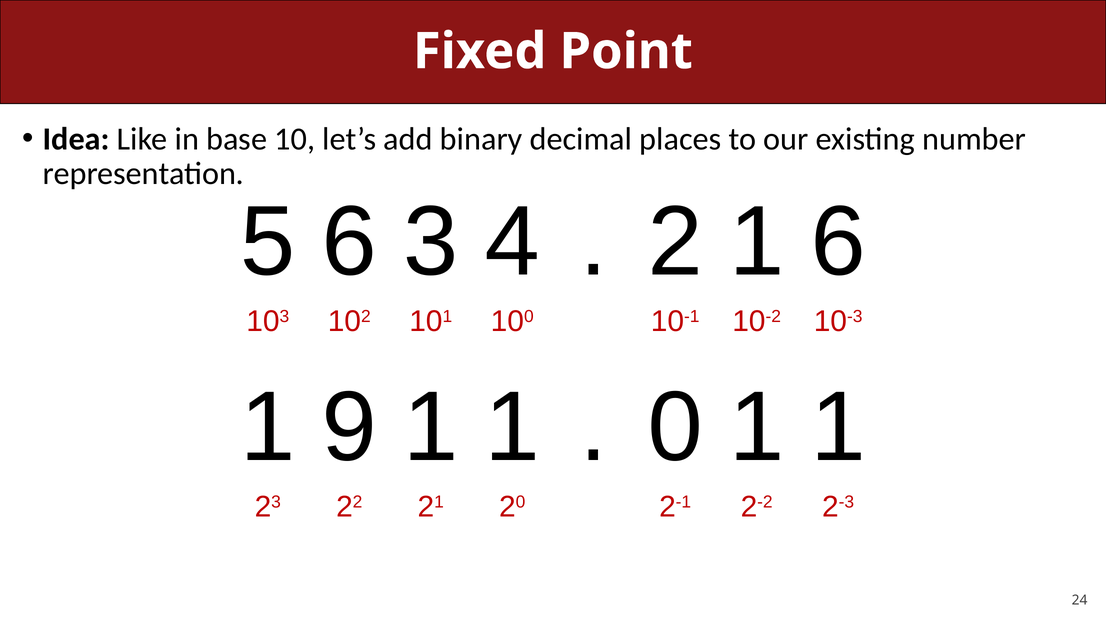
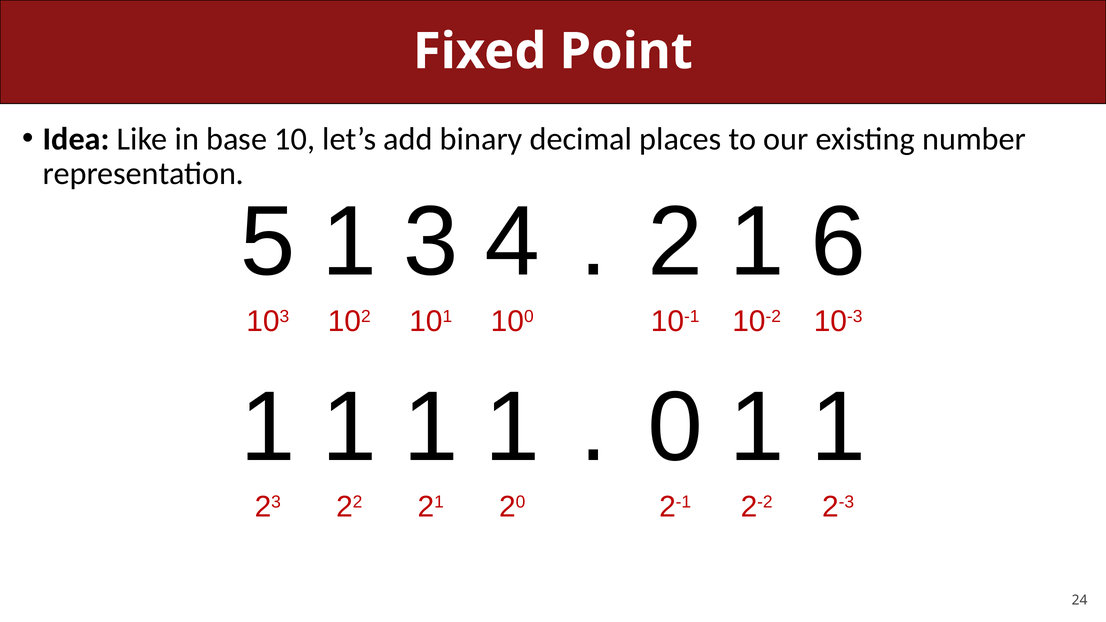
5 6: 6 -> 1 (349, 242)
9: 9 -> 1 (349, 428)
